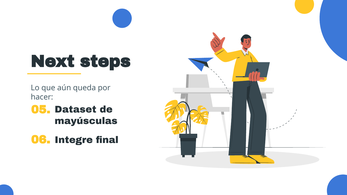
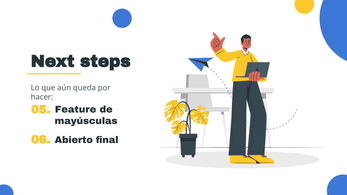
Dataset: Dataset -> Feature (76, 109)
Integre: Integre -> Abierto (74, 140)
